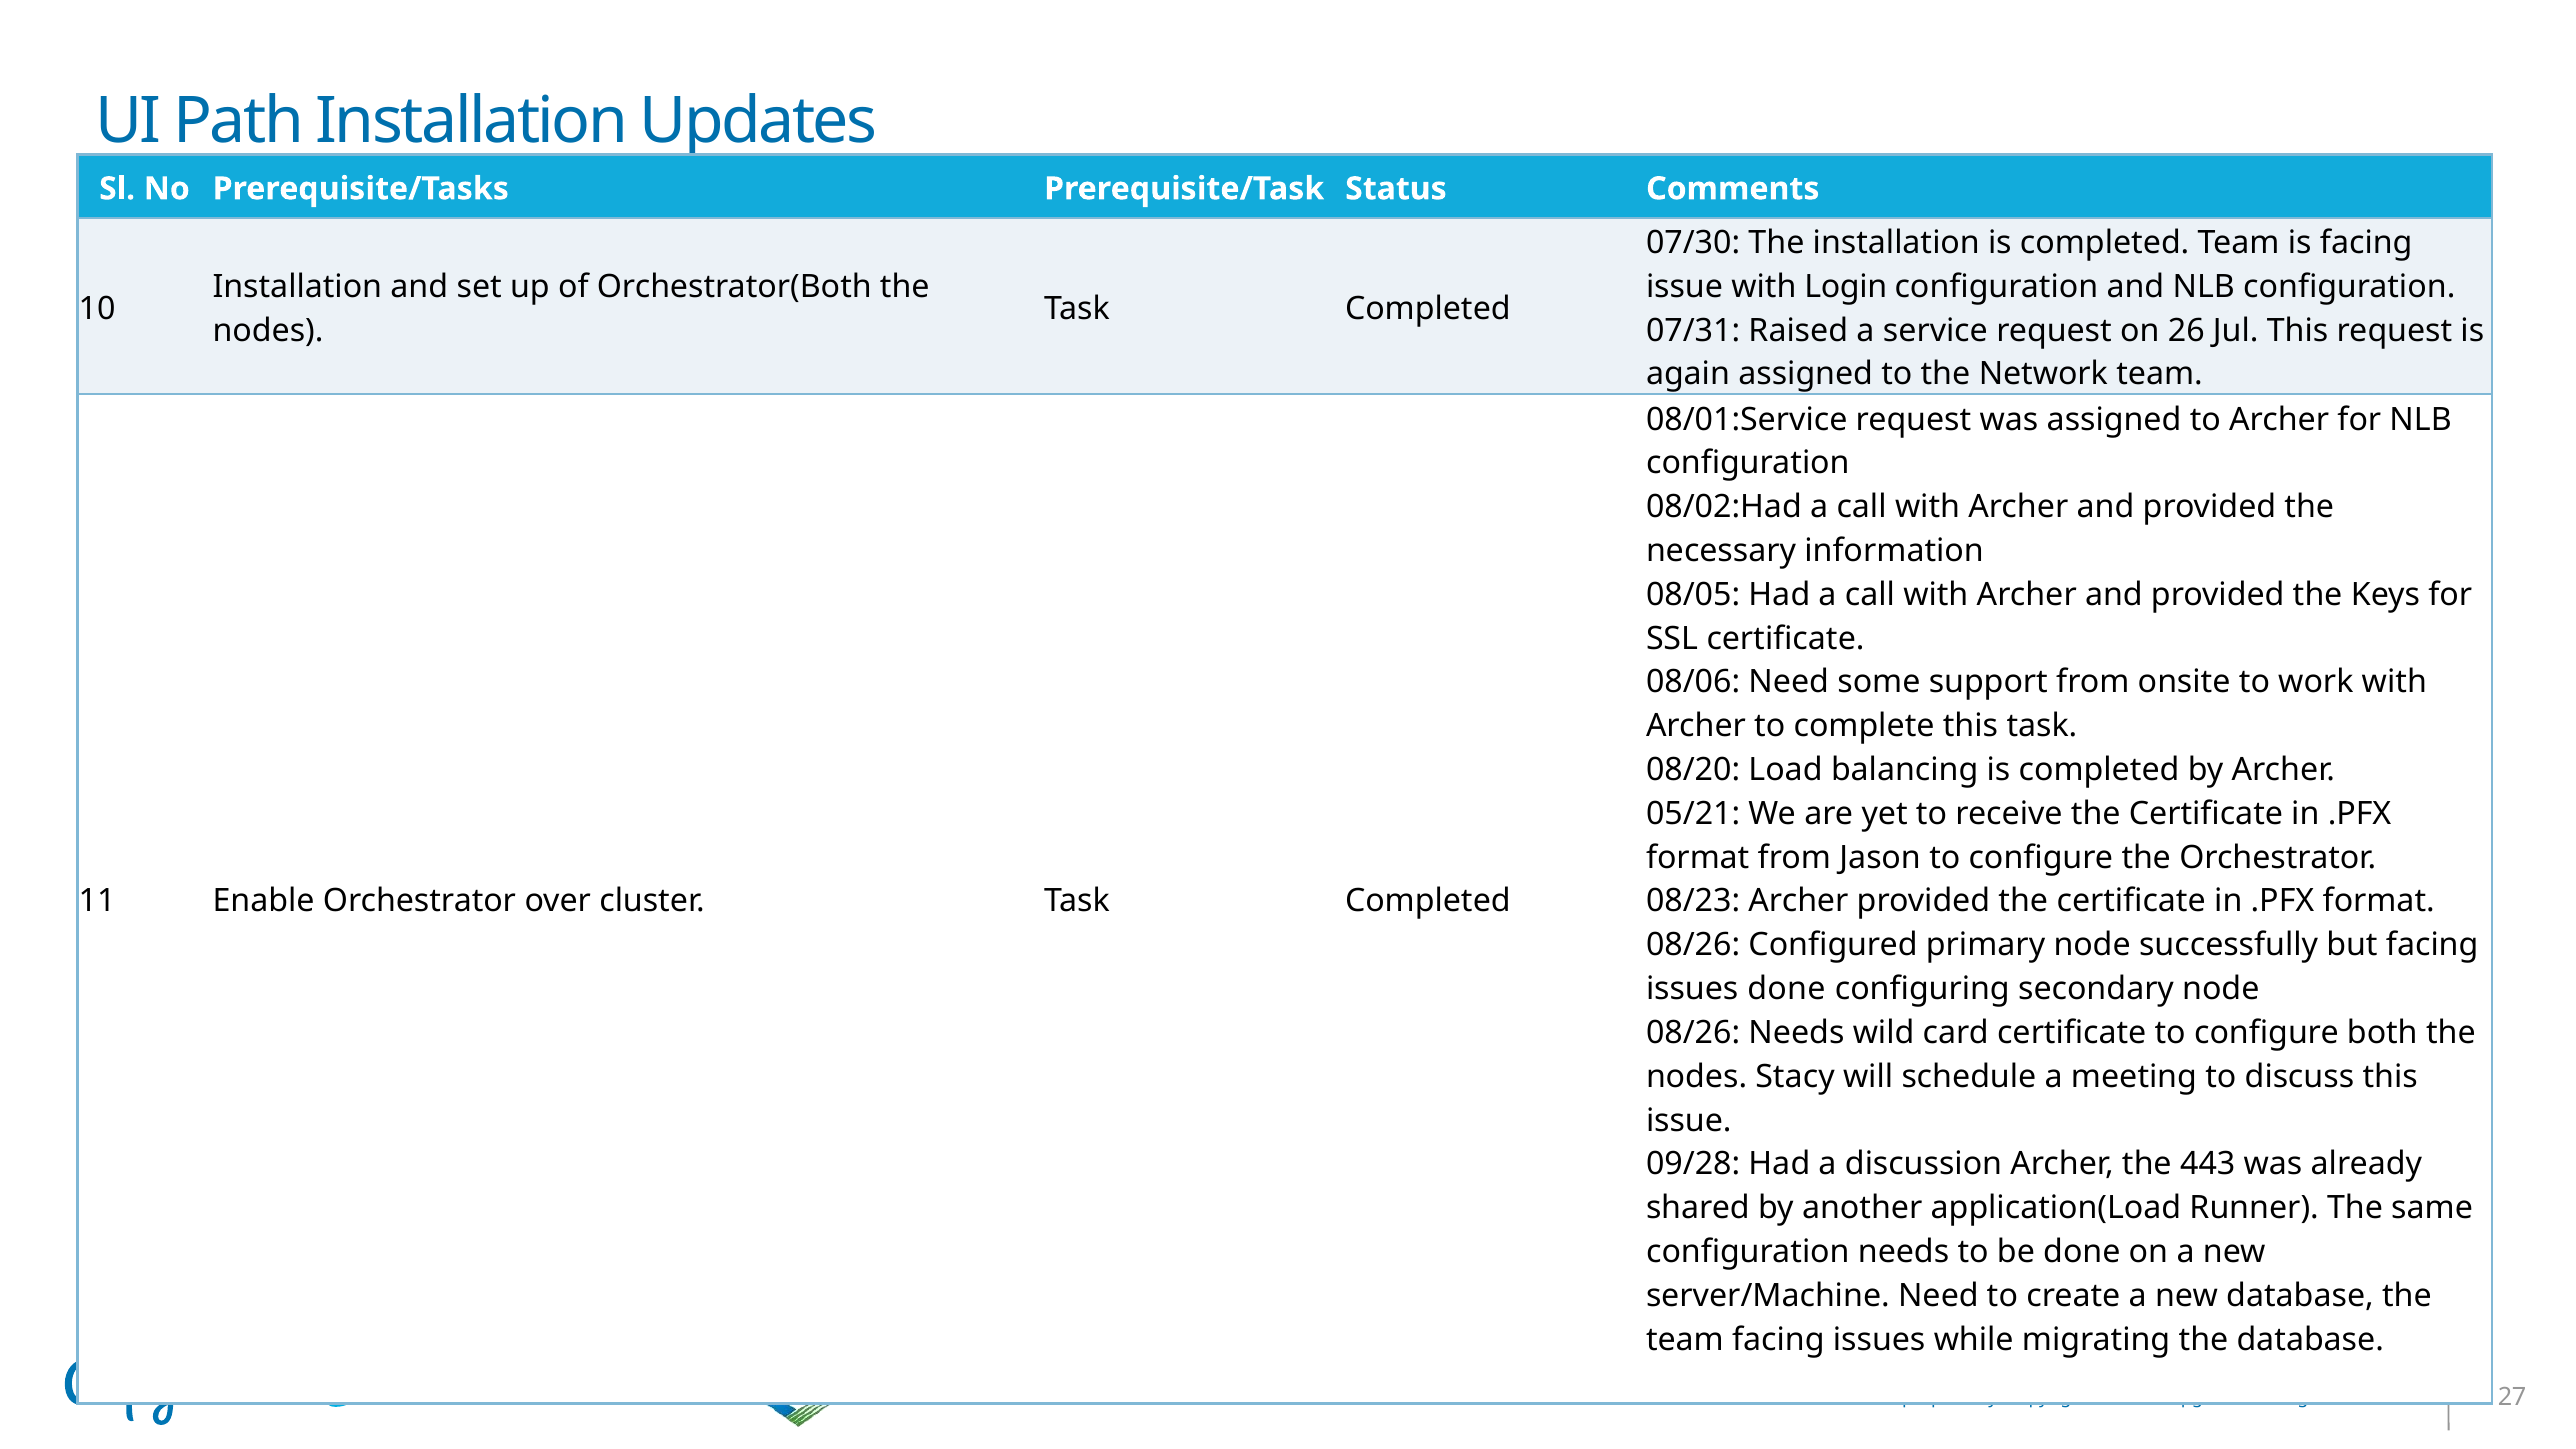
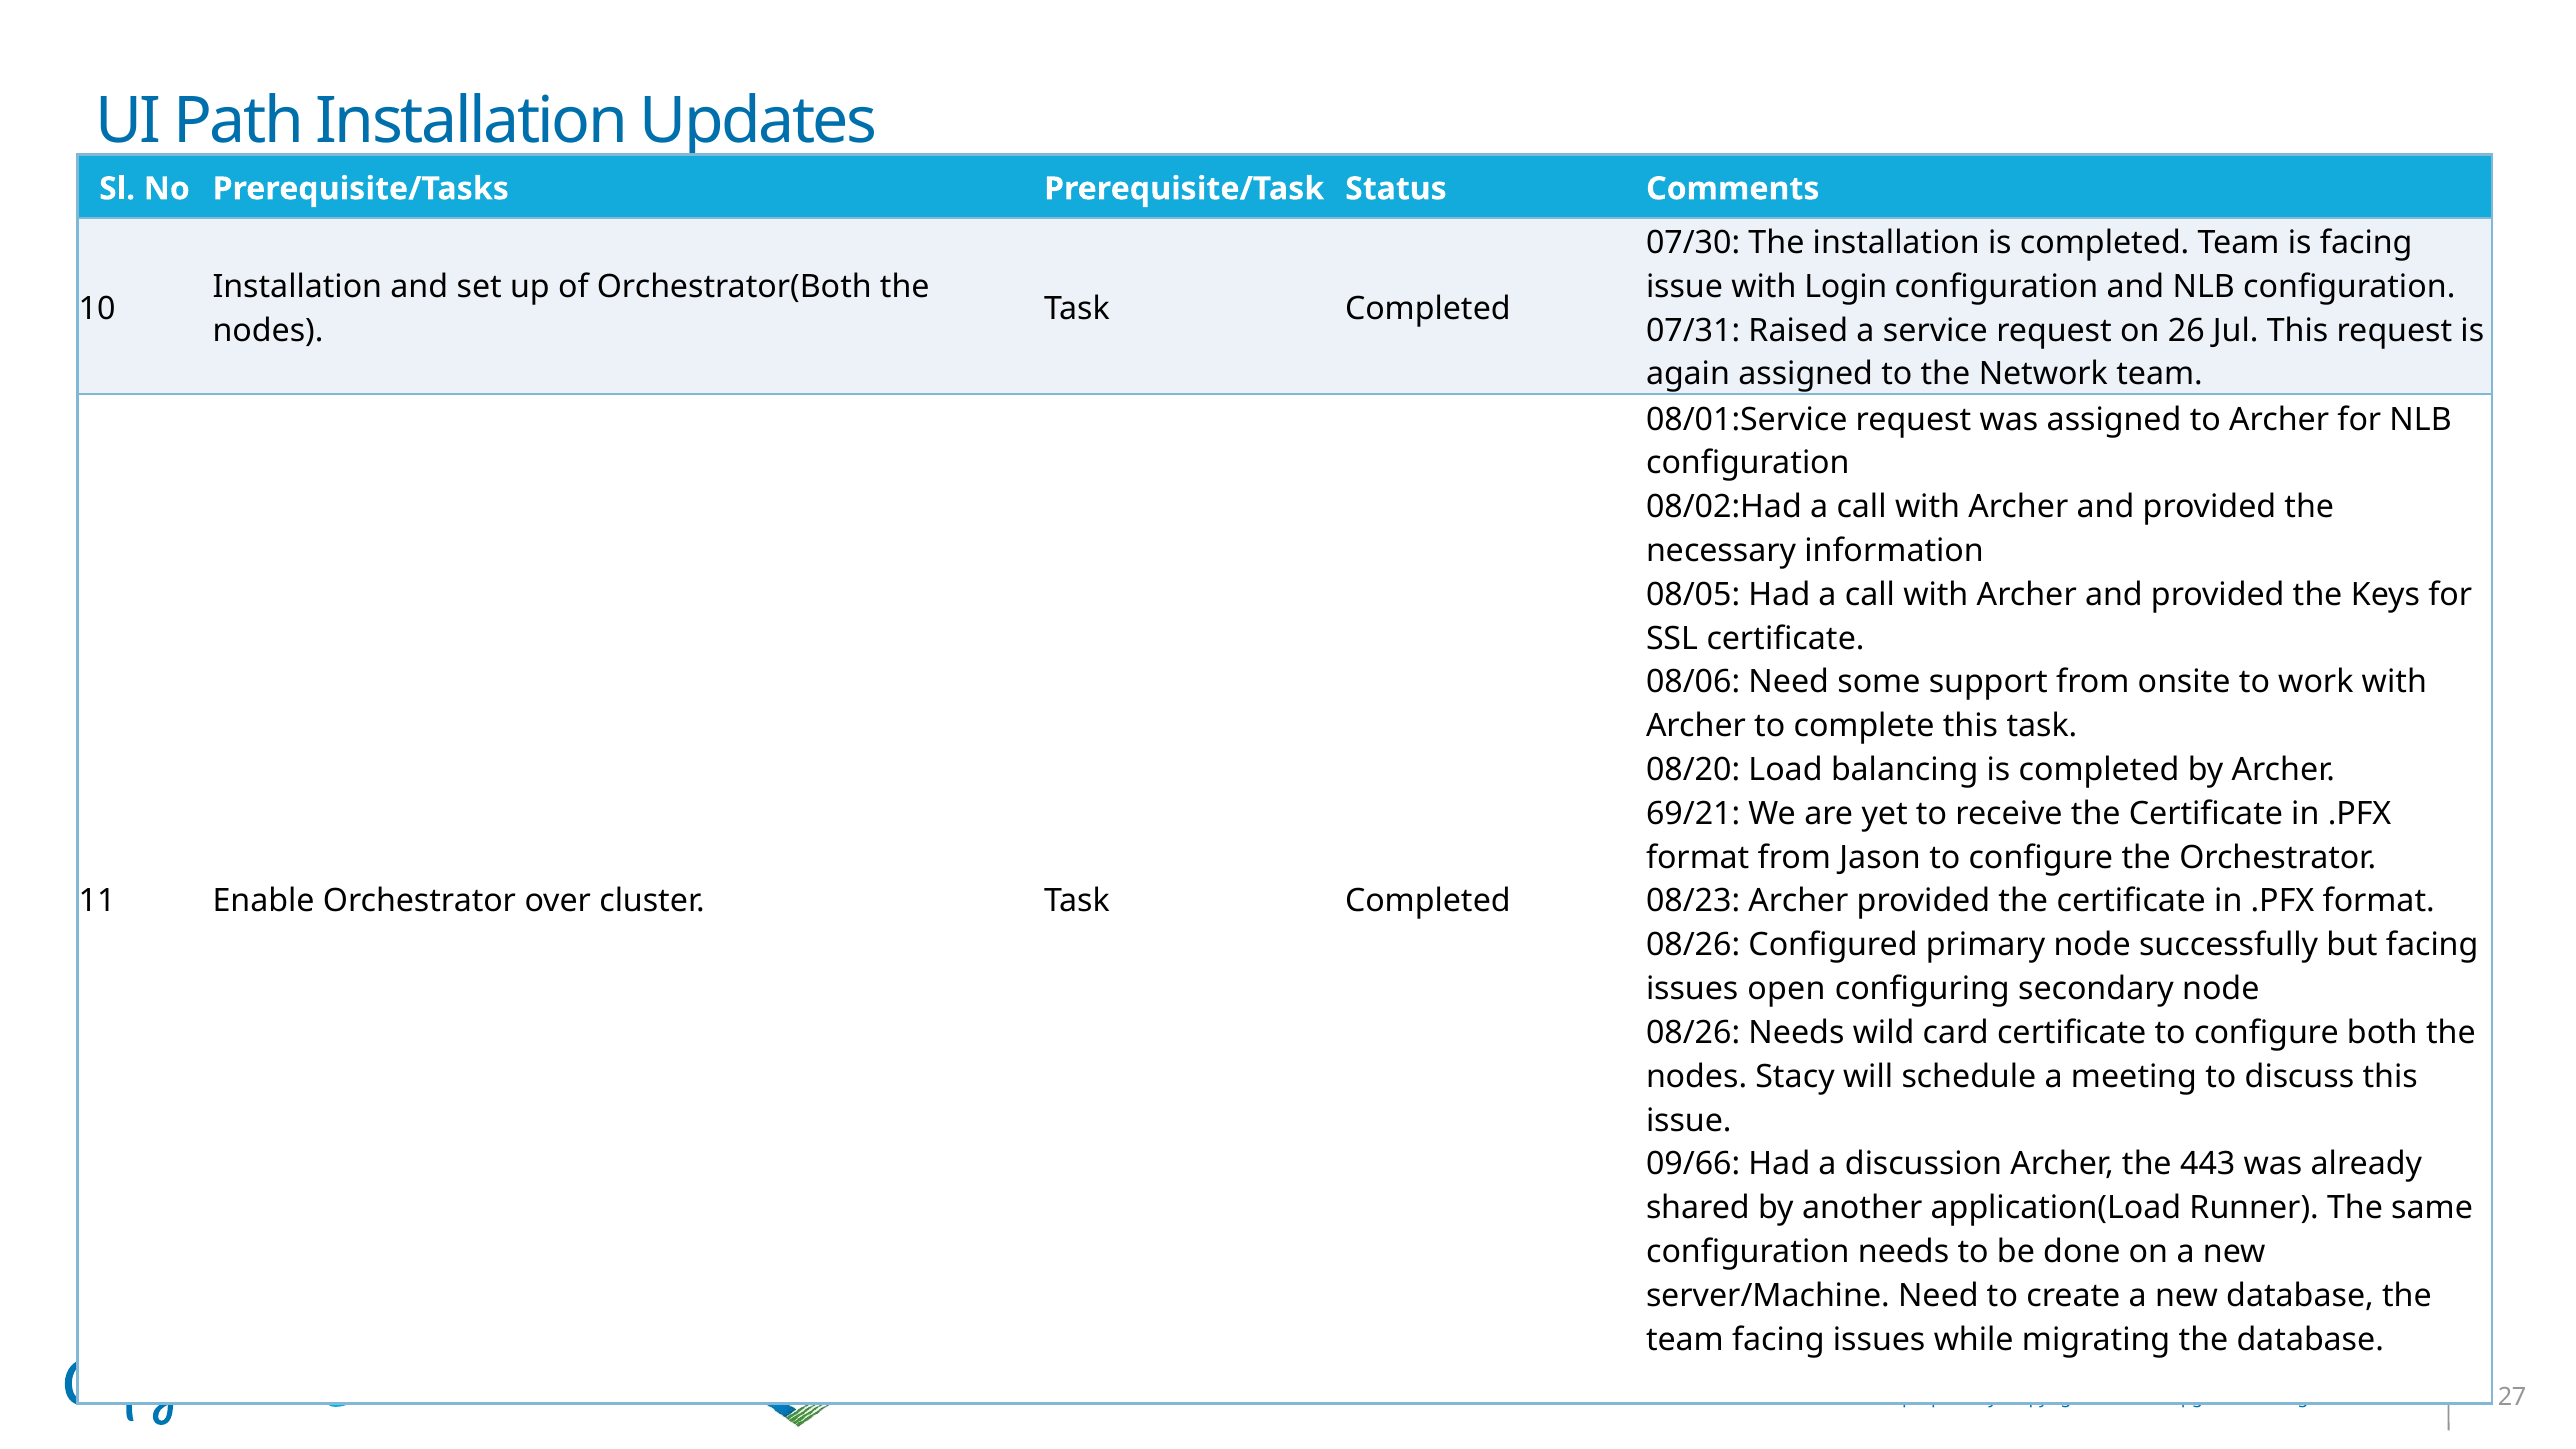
05/21: 05/21 -> 69/21 (1693, 814)
issues done: done -> open (1786, 989)
09/28: 09/28 -> 09/66 (1693, 1164)
